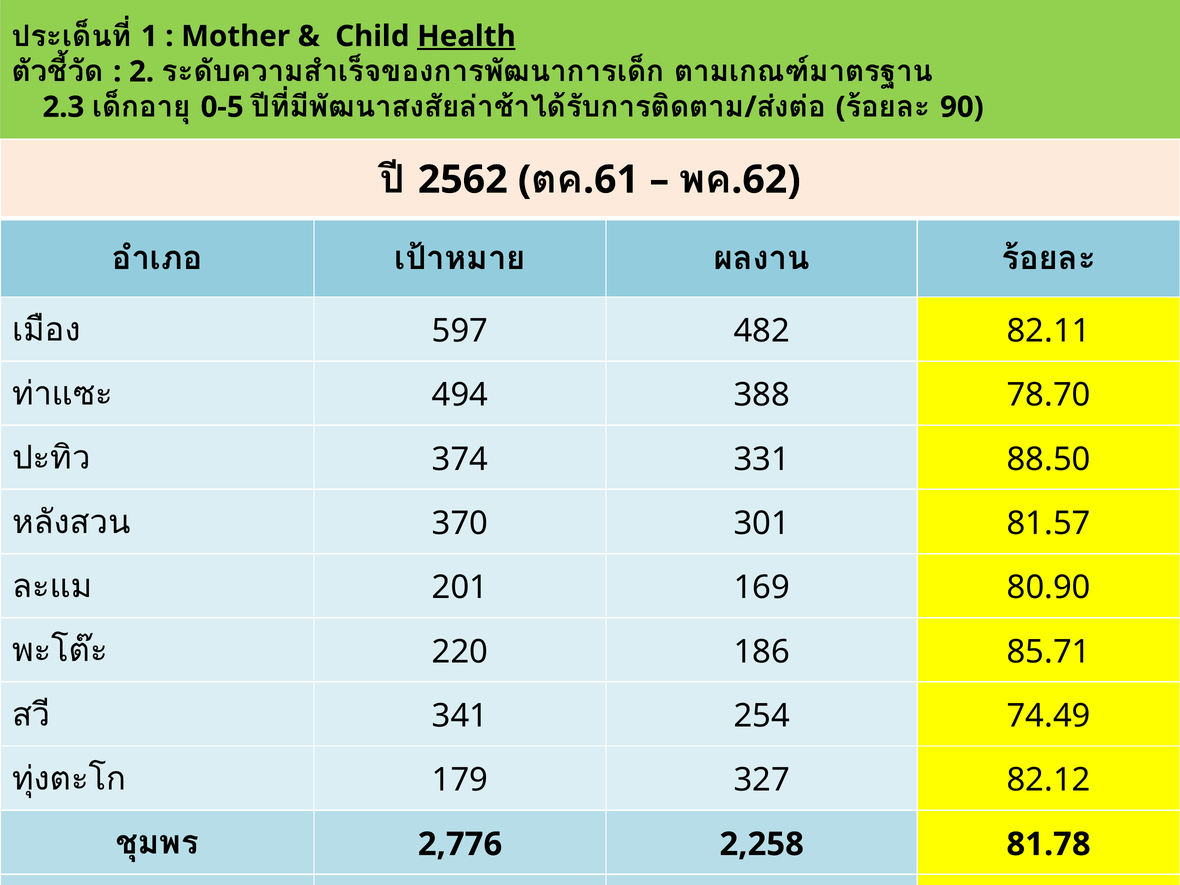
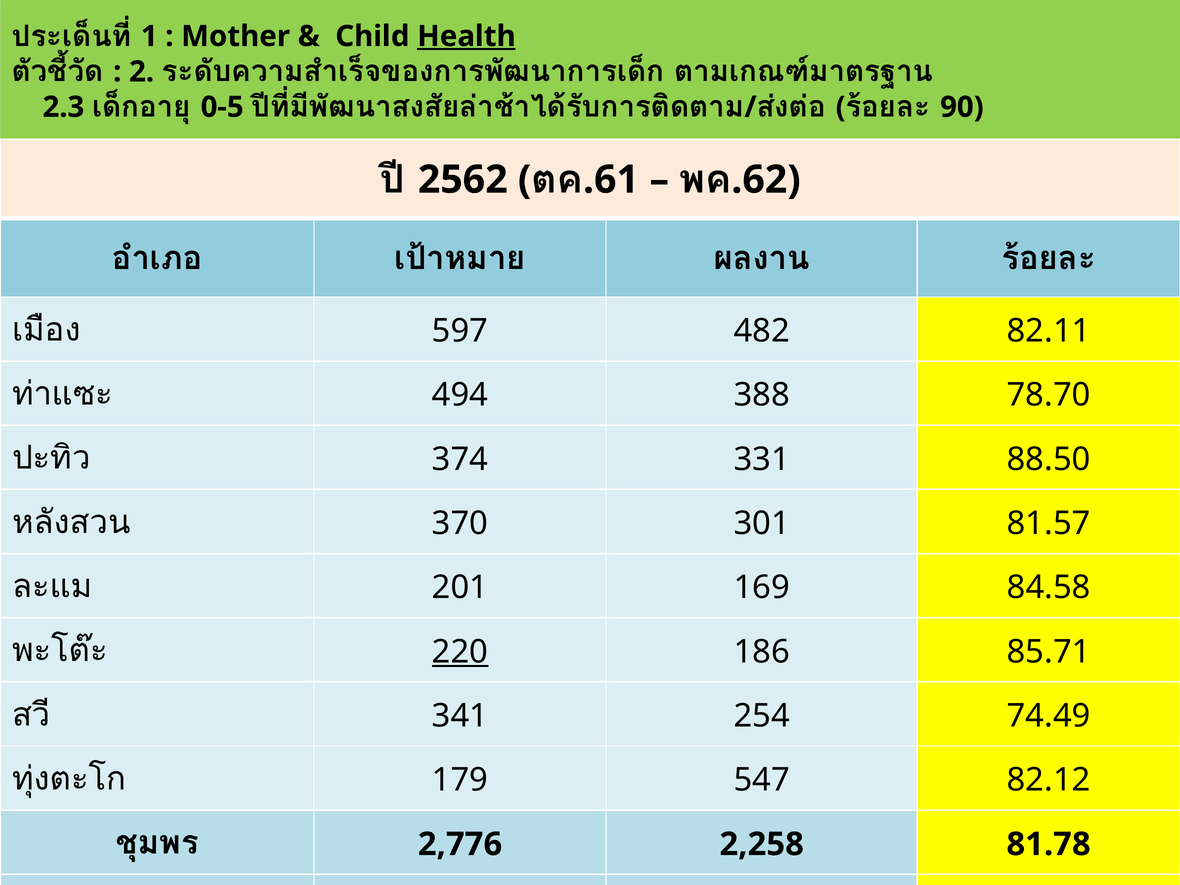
80.90: 80.90 -> 84.58 (1049, 588)
220 underline: none -> present (460, 652)
327: 327 -> 547 (762, 780)
